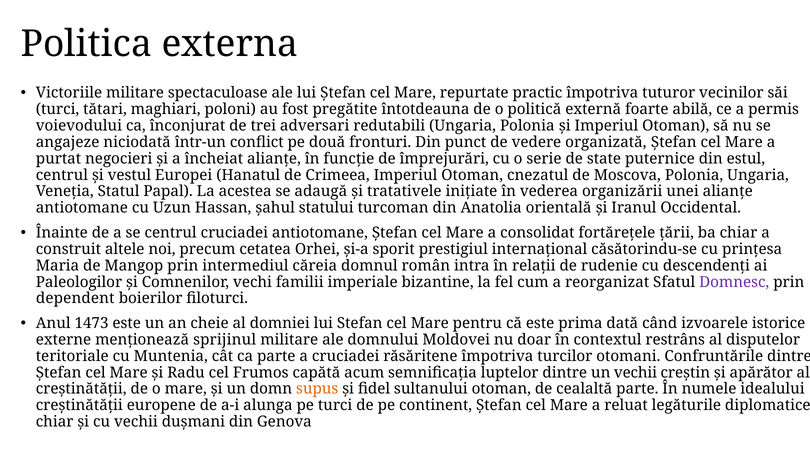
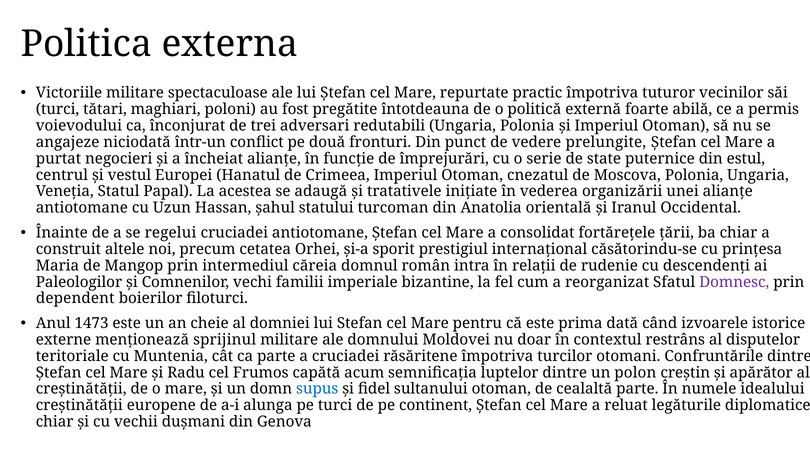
organizată: organizată -> prelungite (606, 142)
se centrul: centrul -> regelui (171, 233)
un vechii: vechii -> polon (635, 372)
supus colour: orange -> blue (317, 389)
